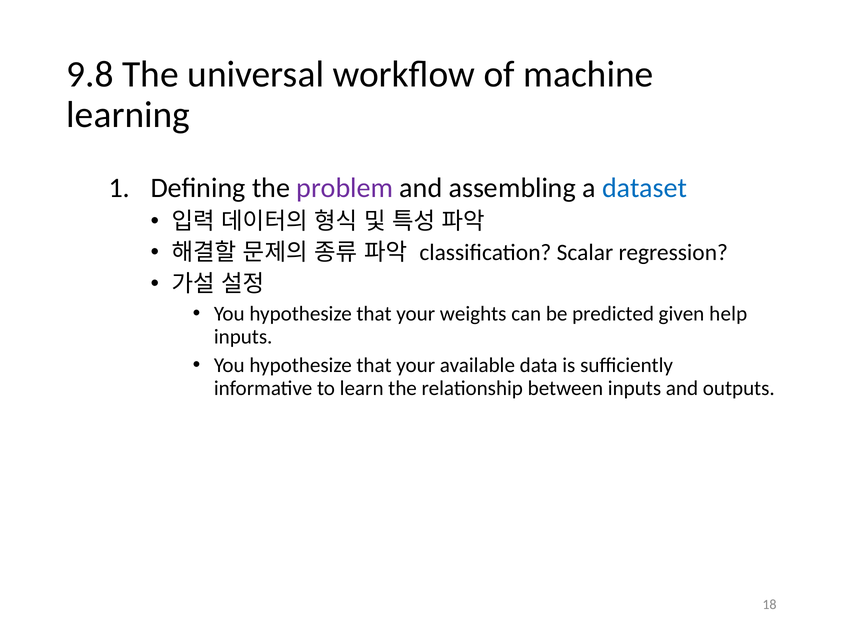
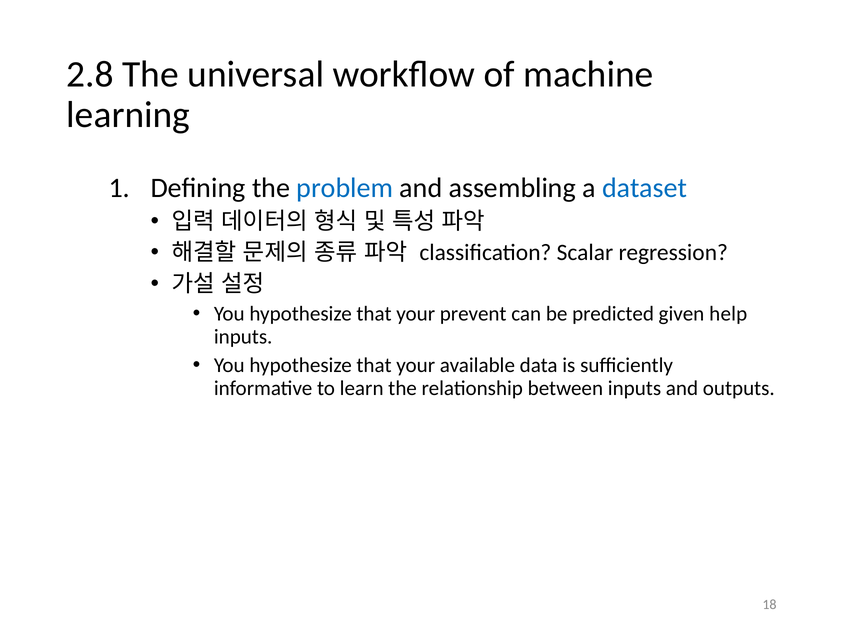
9.8: 9.8 -> 2.8 (90, 74)
problem colour: purple -> blue (345, 188)
weights: weights -> prevent (473, 313)
